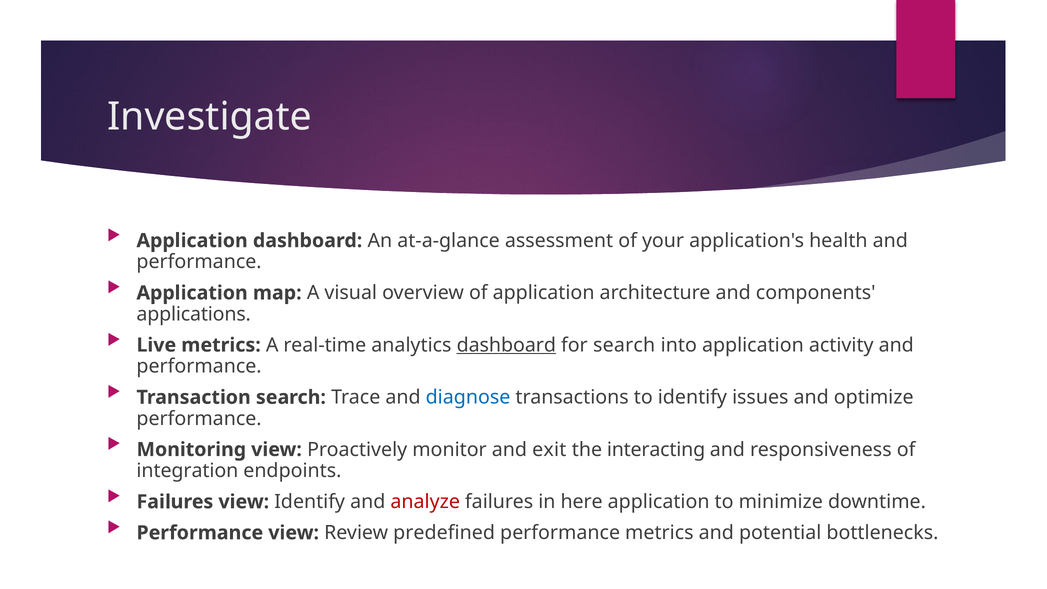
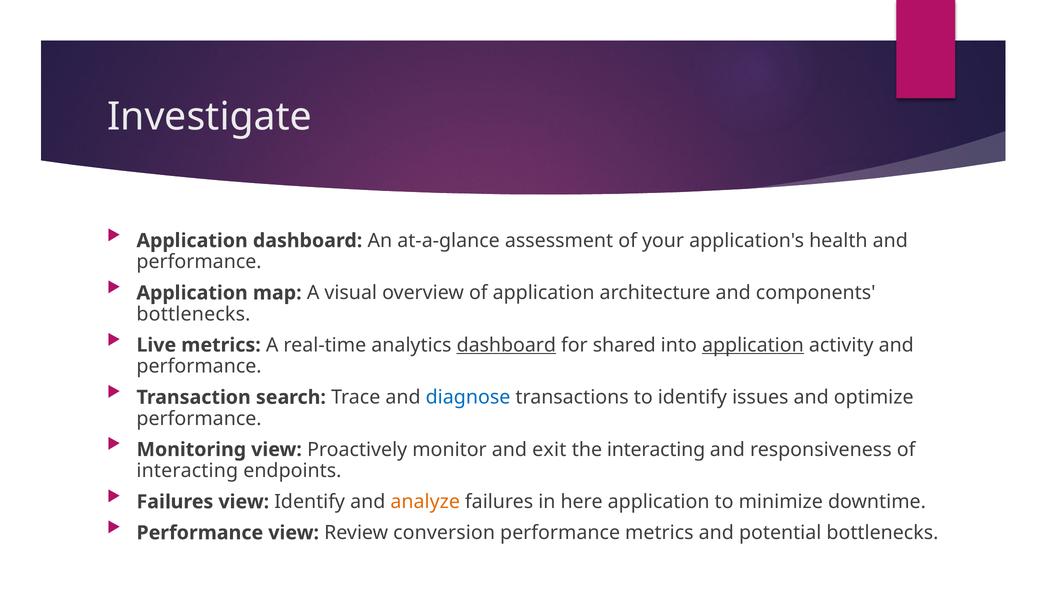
applications: applications -> bottlenecks (193, 314)
for search: search -> shared (624, 345)
application underline: none -> present (753, 345)
integration: integration -> interacting (187, 471)
analyze colour: red -> orange (425, 502)
predefined: predefined -> conversion (444, 533)
